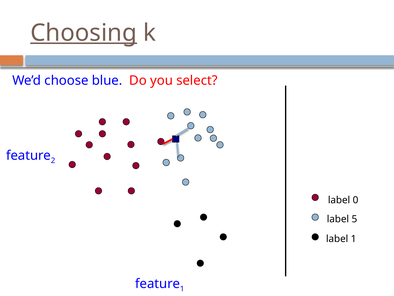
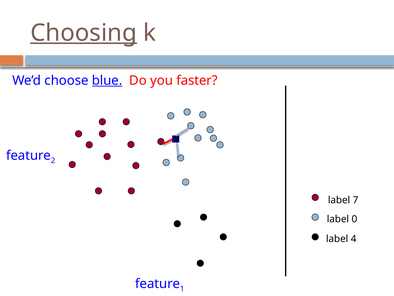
blue underline: none -> present (107, 80)
select: select -> faster (197, 80)
0: 0 -> 7 (356, 200)
5: 5 -> 0 (354, 219)
label 1: 1 -> 4 (354, 238)
